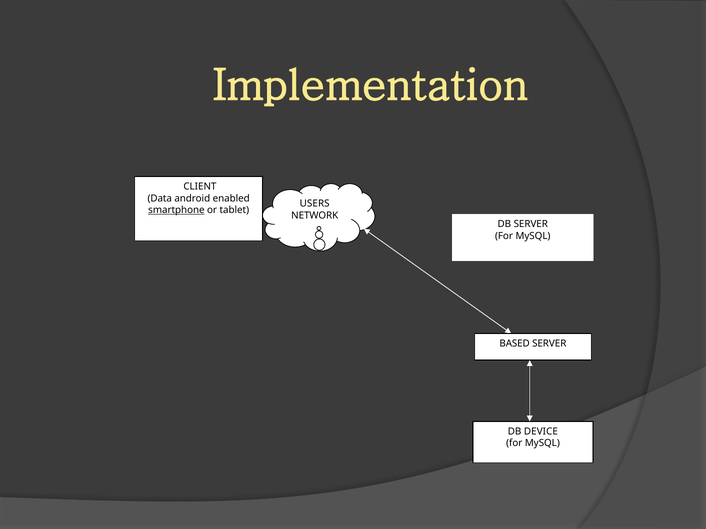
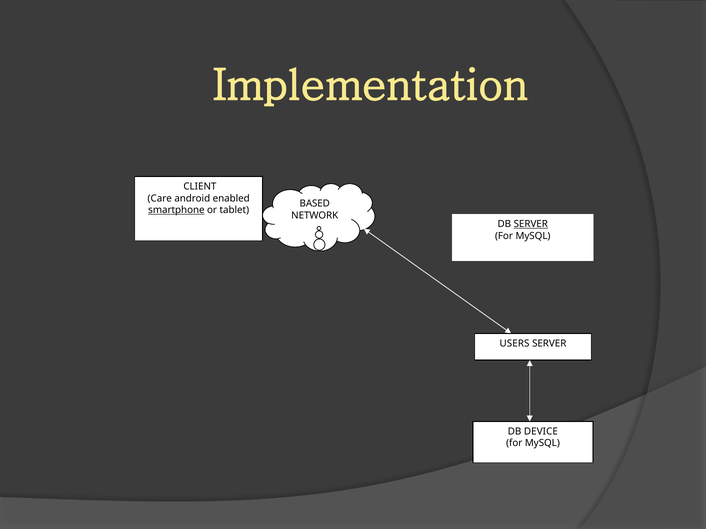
Data: Data -> Care (160, 199)
USERS: USERS -> BASED (315, 204)
SERVER underline: none -> present (531, 224)
BASED: BASED -> USERS (515, 344)
